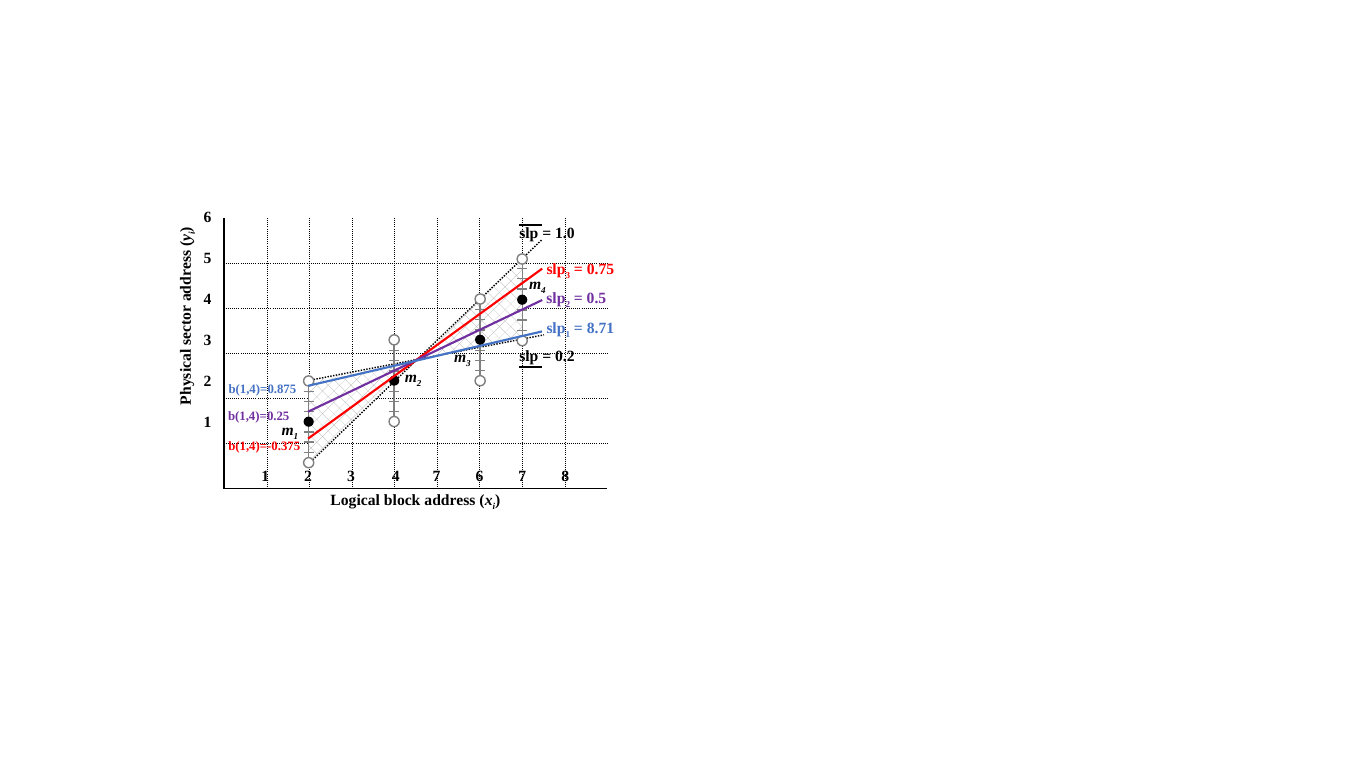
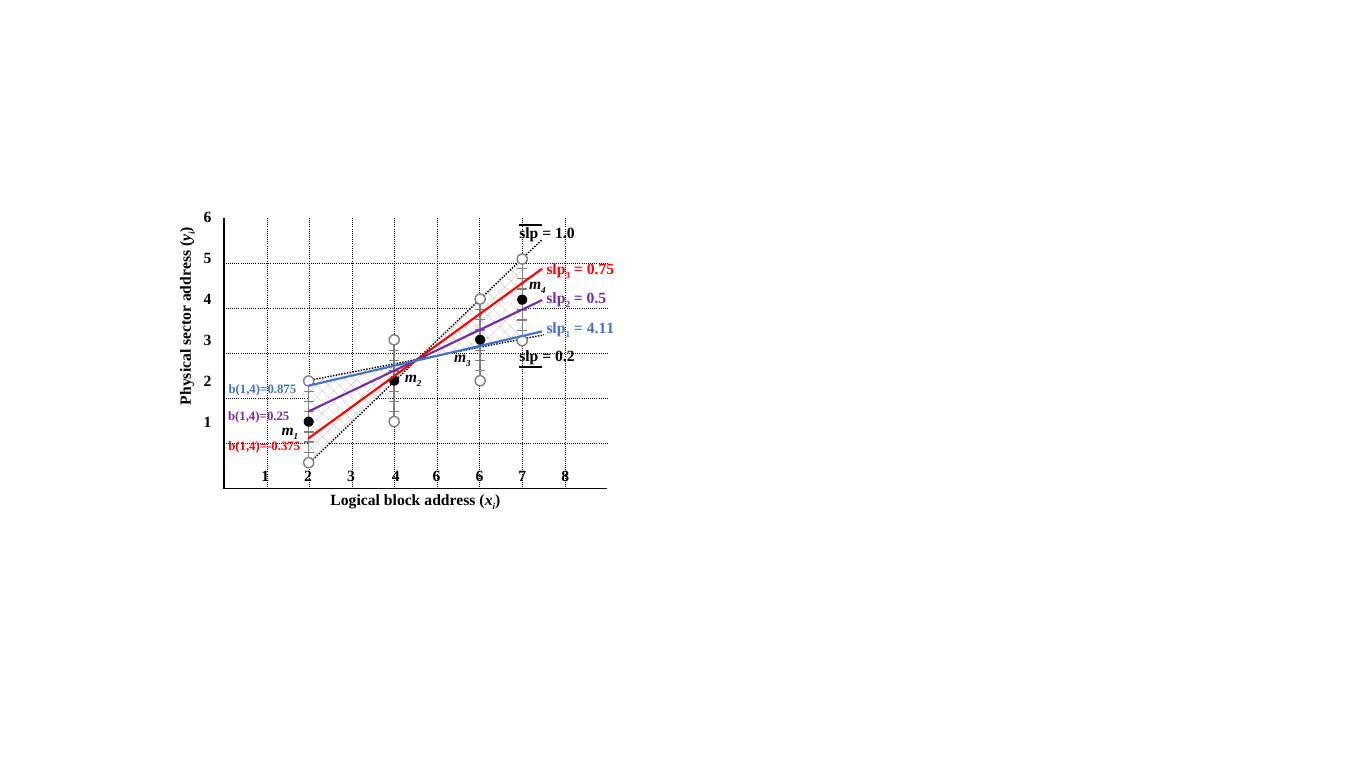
8.71: 8.71 -> 4.11 (600, 329)
4 7: 7 -> 6 (437, 476)
